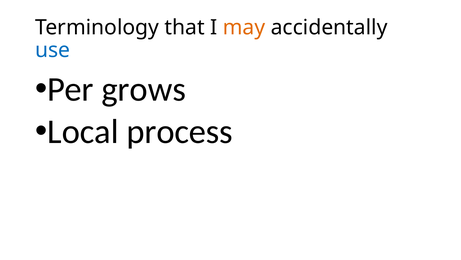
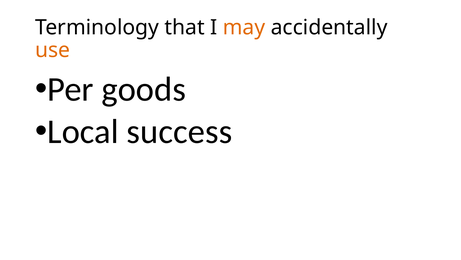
use colour: blue -> orange (53, 50)
grows: grows -> goods (144, 89)
process: process -> success (179, 131)
